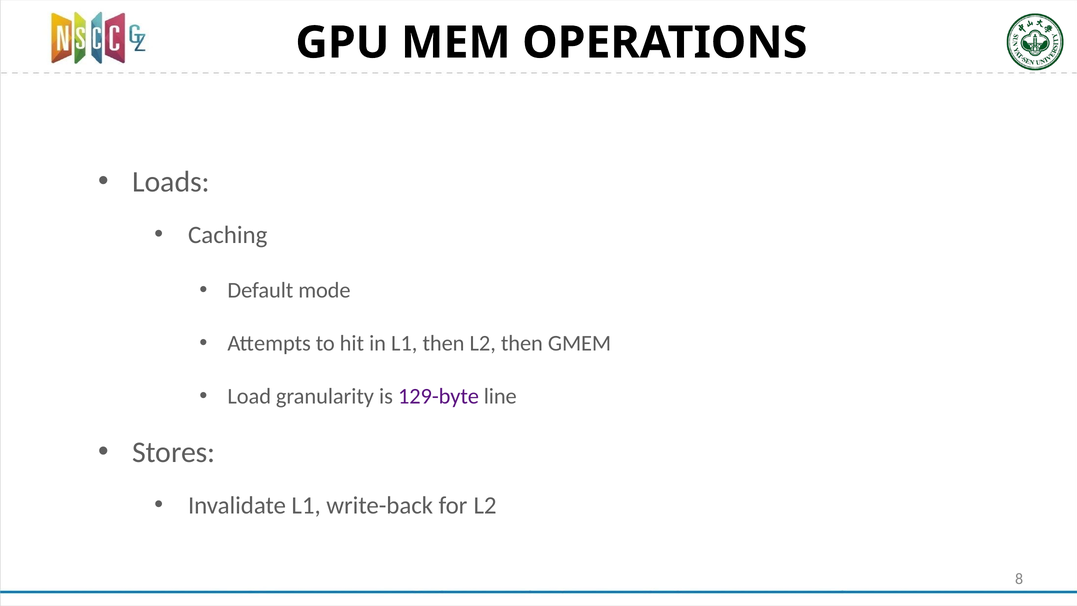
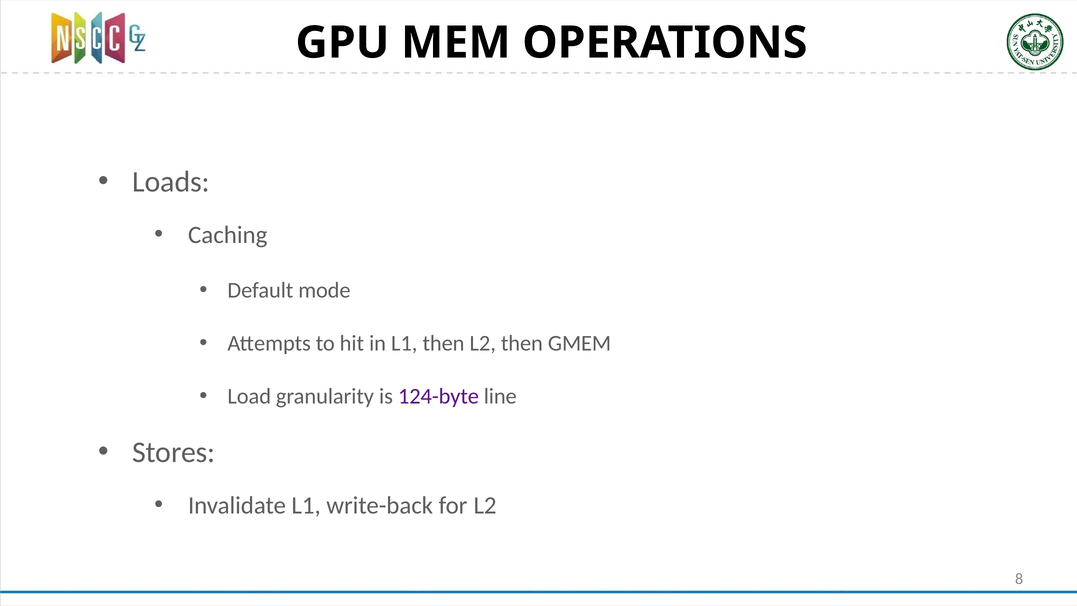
129-byte: 129-byte -> 124-byte (439, 396)
